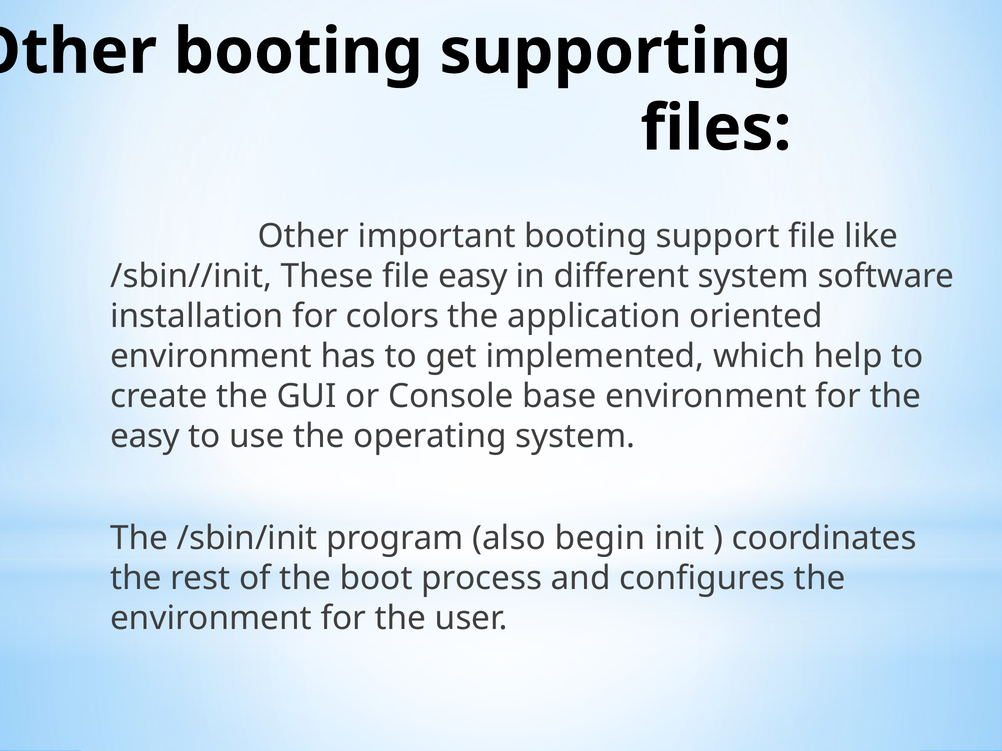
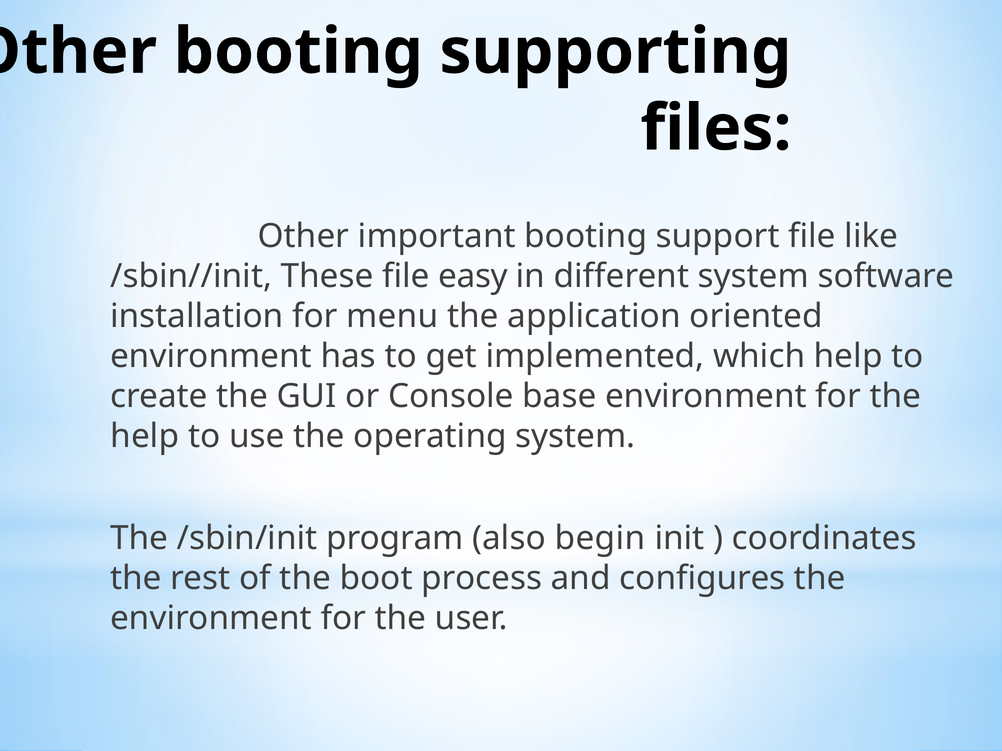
colors: colors -> menu (392, 316)
easy: easy -> help (145, 437)
